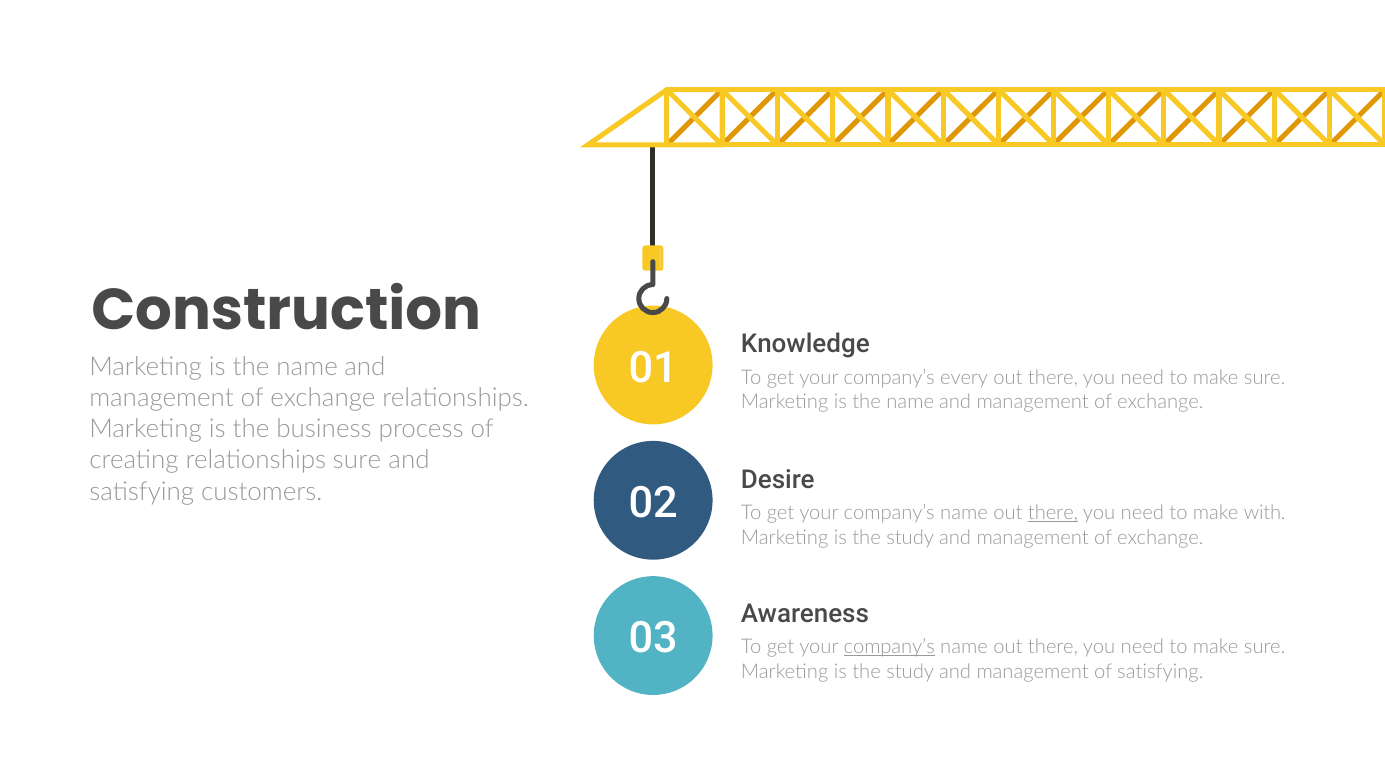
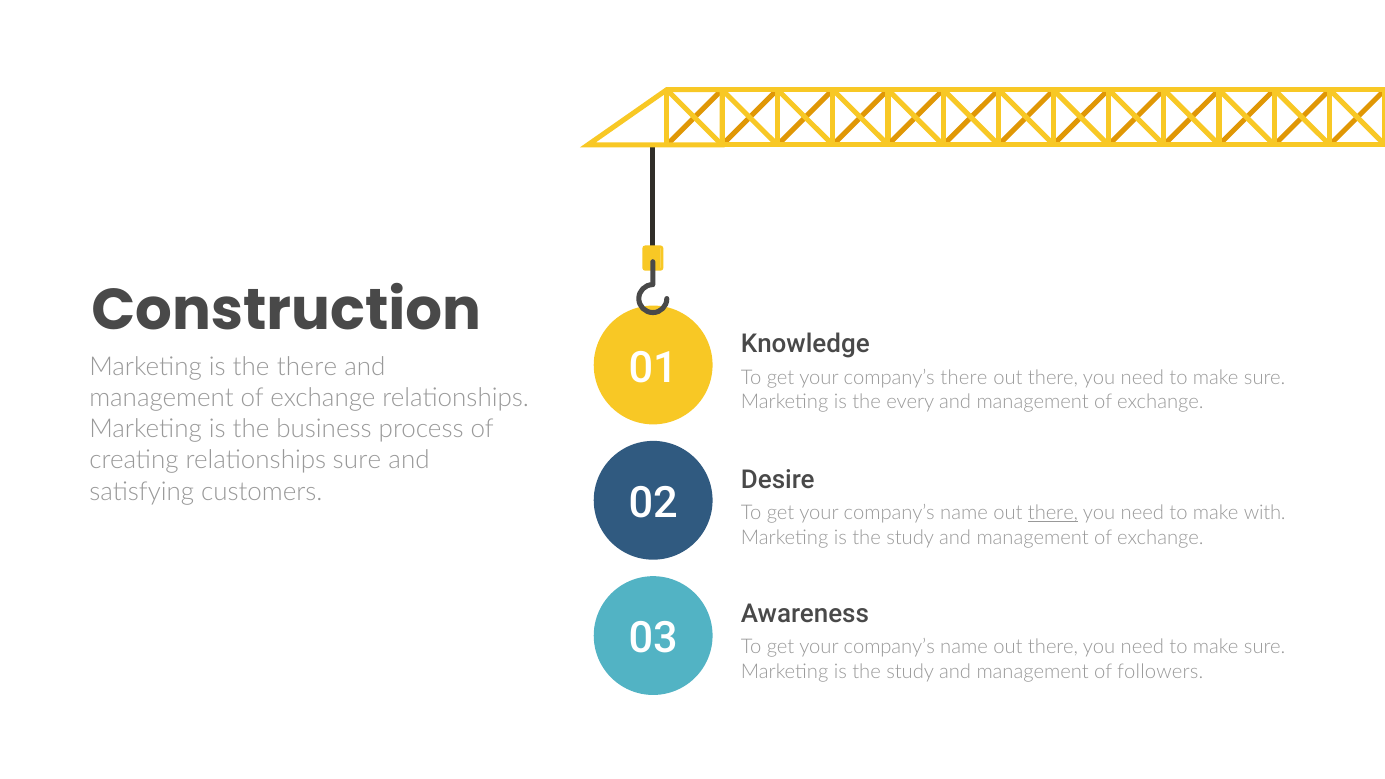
name: name -> there (307, 367)
company’s every: every -> there (964, 378)
name: name -> every (910, 402)
company’s underline: present -> none (889, 647)
of satisfying: satisfying -> followers (1160, 672)
